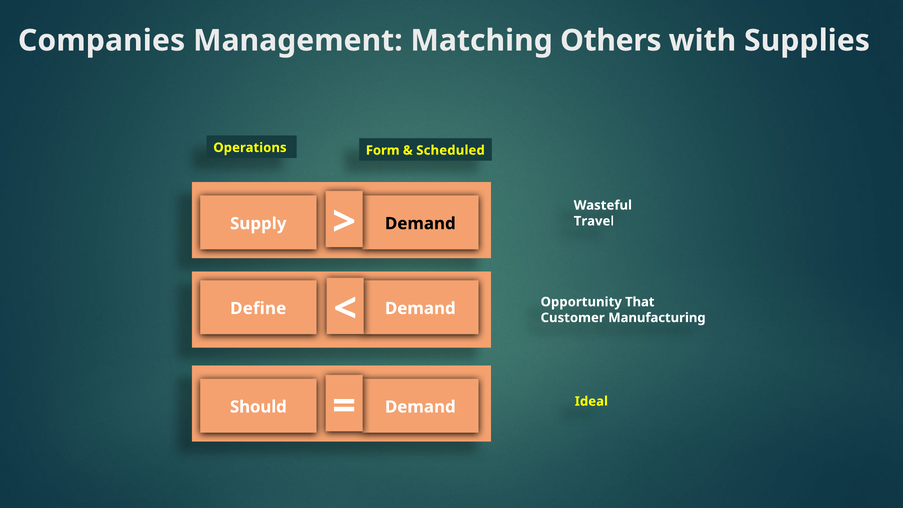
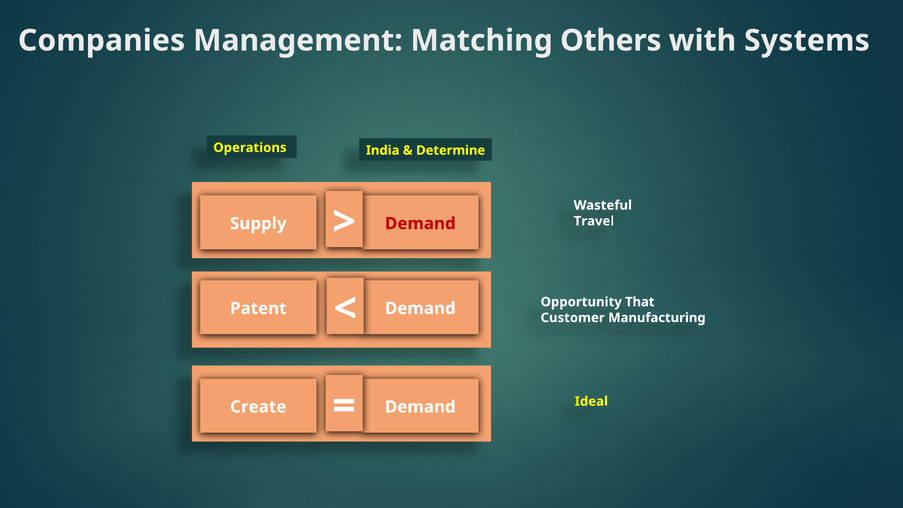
Supplies: Supplies -> Systems (807, 41)
Form: Form -> India (383, 150)
Scheduled: Scheduled -> Determine (451, 150)
Demand colour: black -> red (420, 224)
Define: Define -> Patent (258, 308)
Should: Should -> Create (258, 407)
